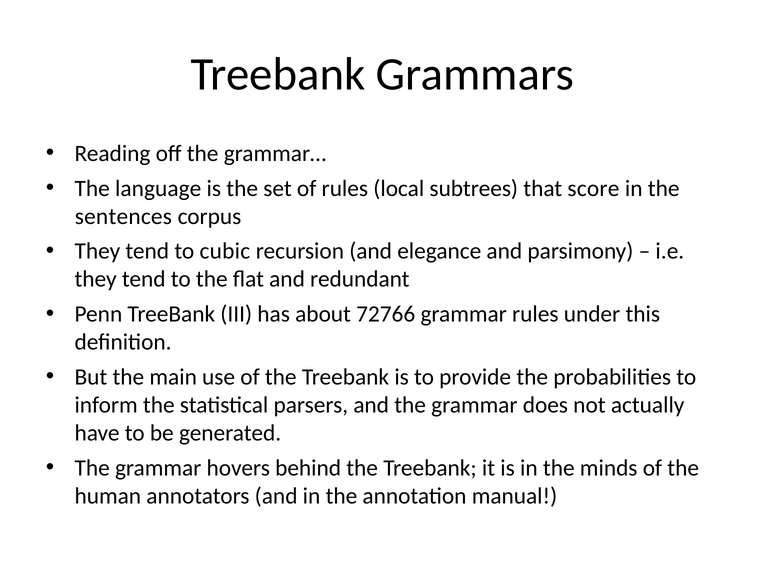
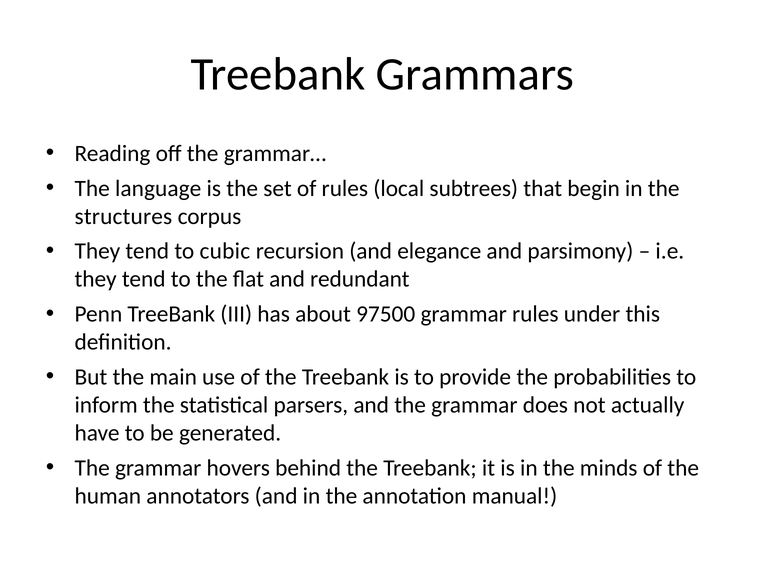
score: score -> begin (594, 188)
sentences: sentences -> structures (123, 216)
72766: 72766 -> 97500 (386, 314)
